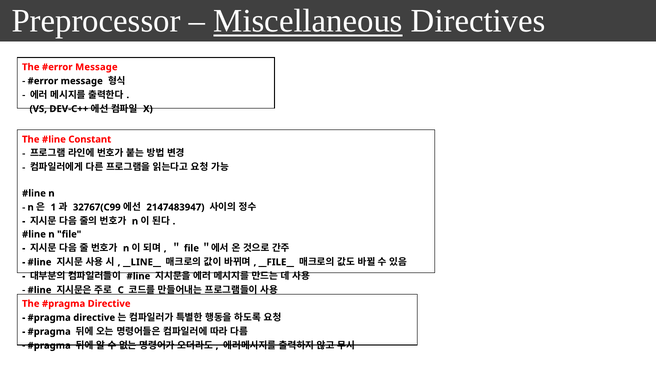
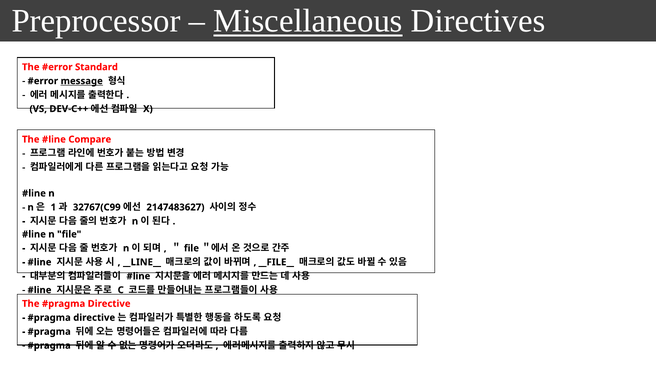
Message: Message -> Standard (96, 67)
message underline: none -> present (82, 81)
Constant: Constant -> Compare (90, 139)
2147483947: 2147483947 -> 2147483627 (175, 207)
